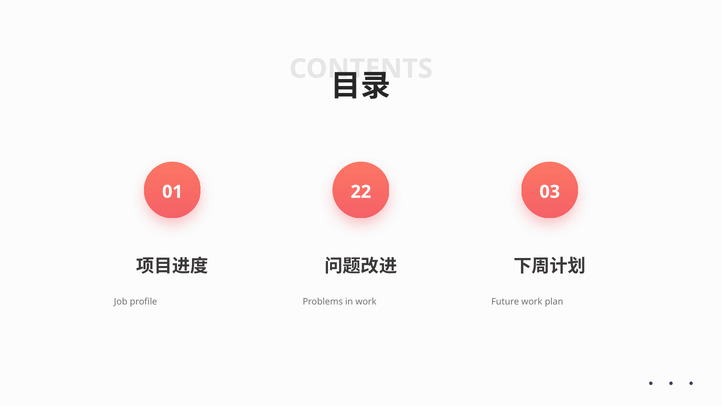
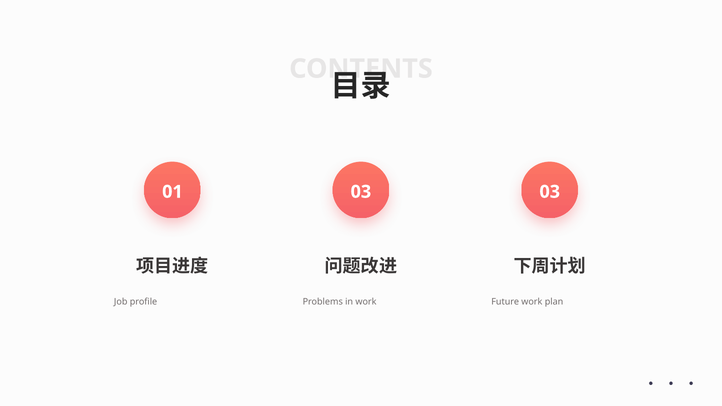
01 22: 22 -> 03 (361, 192)
